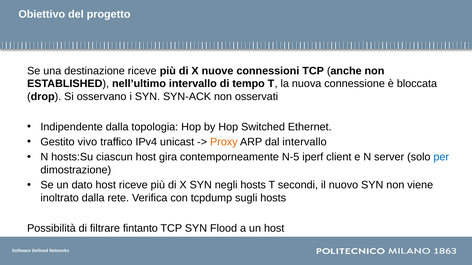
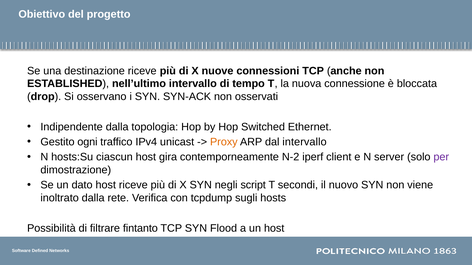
vivo: vivo -> ogni (87, 142)
N-5: N-5 -> N-2 (291, 157)
per colour: blue -> purple (441, 157)
negli hosts: hosts -> script (253, 185)
